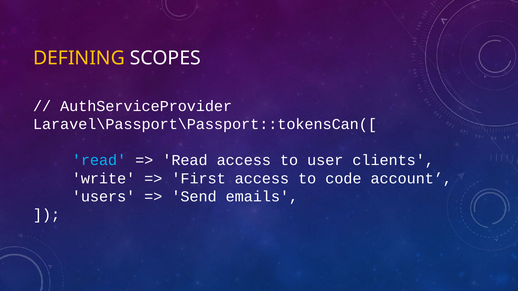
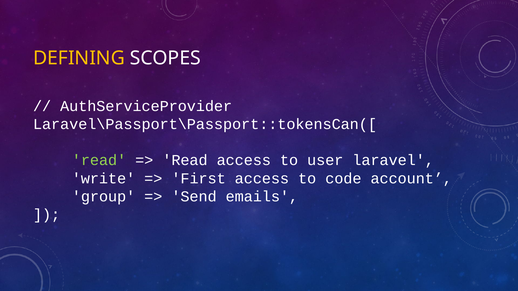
read colour: light blue -> light green (99, 161)
clients: clients -> laravel (393, 161)
users: users -> group (104, 197)
